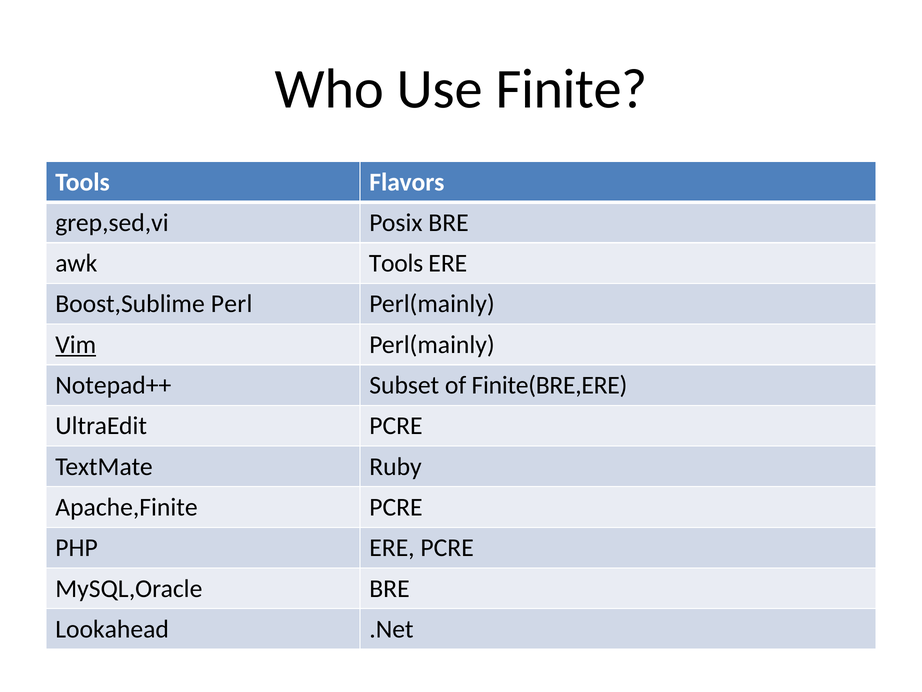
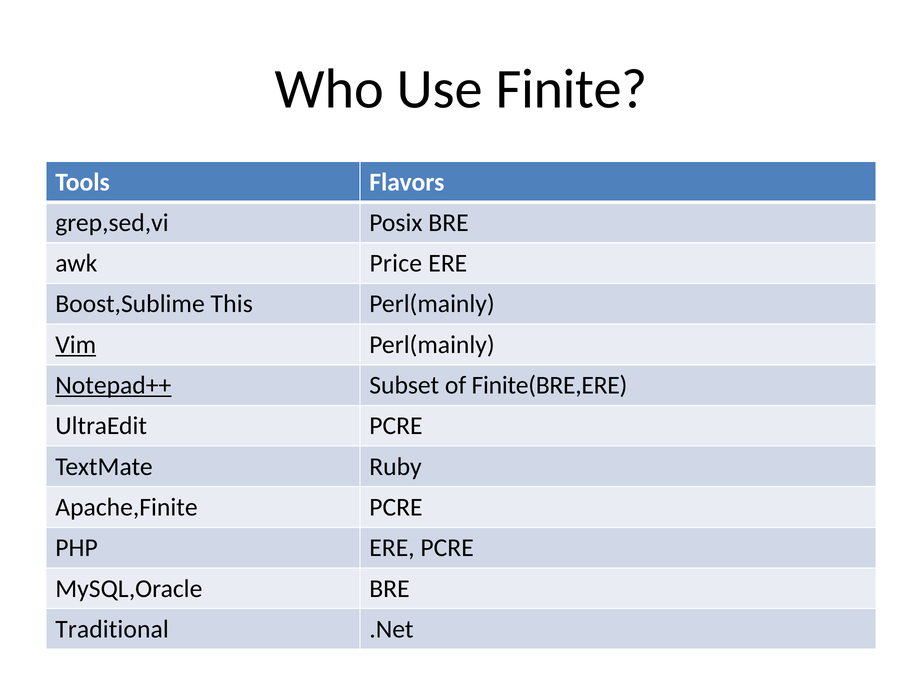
awk Tools: Tools -> Price (396, 263)
Perl: Perl -> This (232, 304)
Notepad++ underline: none -> present (113, 385)
Lookahead: Lookahead -> Traditional (112, 629)
